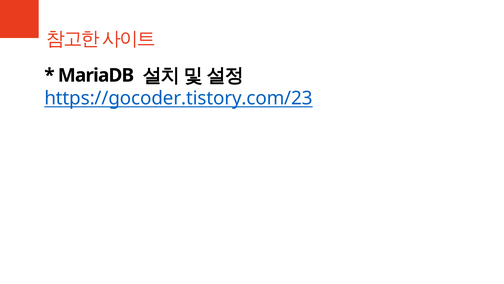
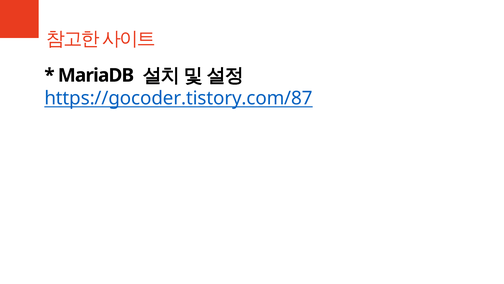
https://gocoder.tistory.com/23: https://gocoder.tistory.com/23 -> https://gocoder.tistory.com/87 (178, 98)
